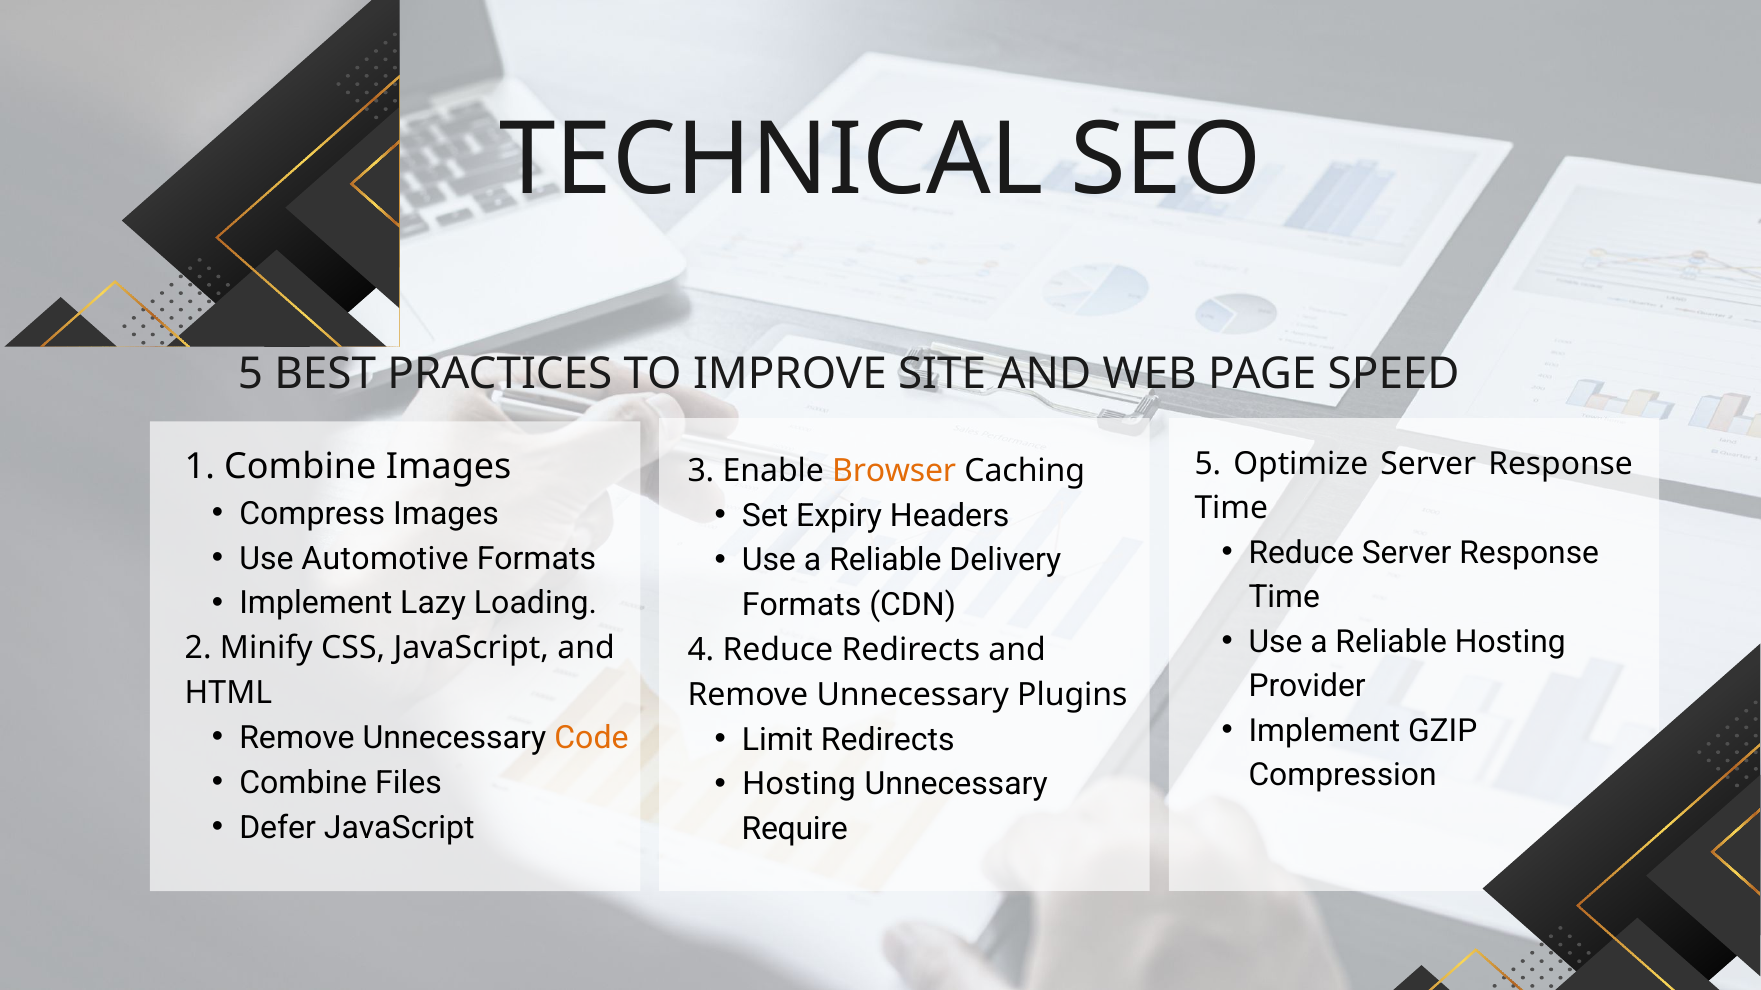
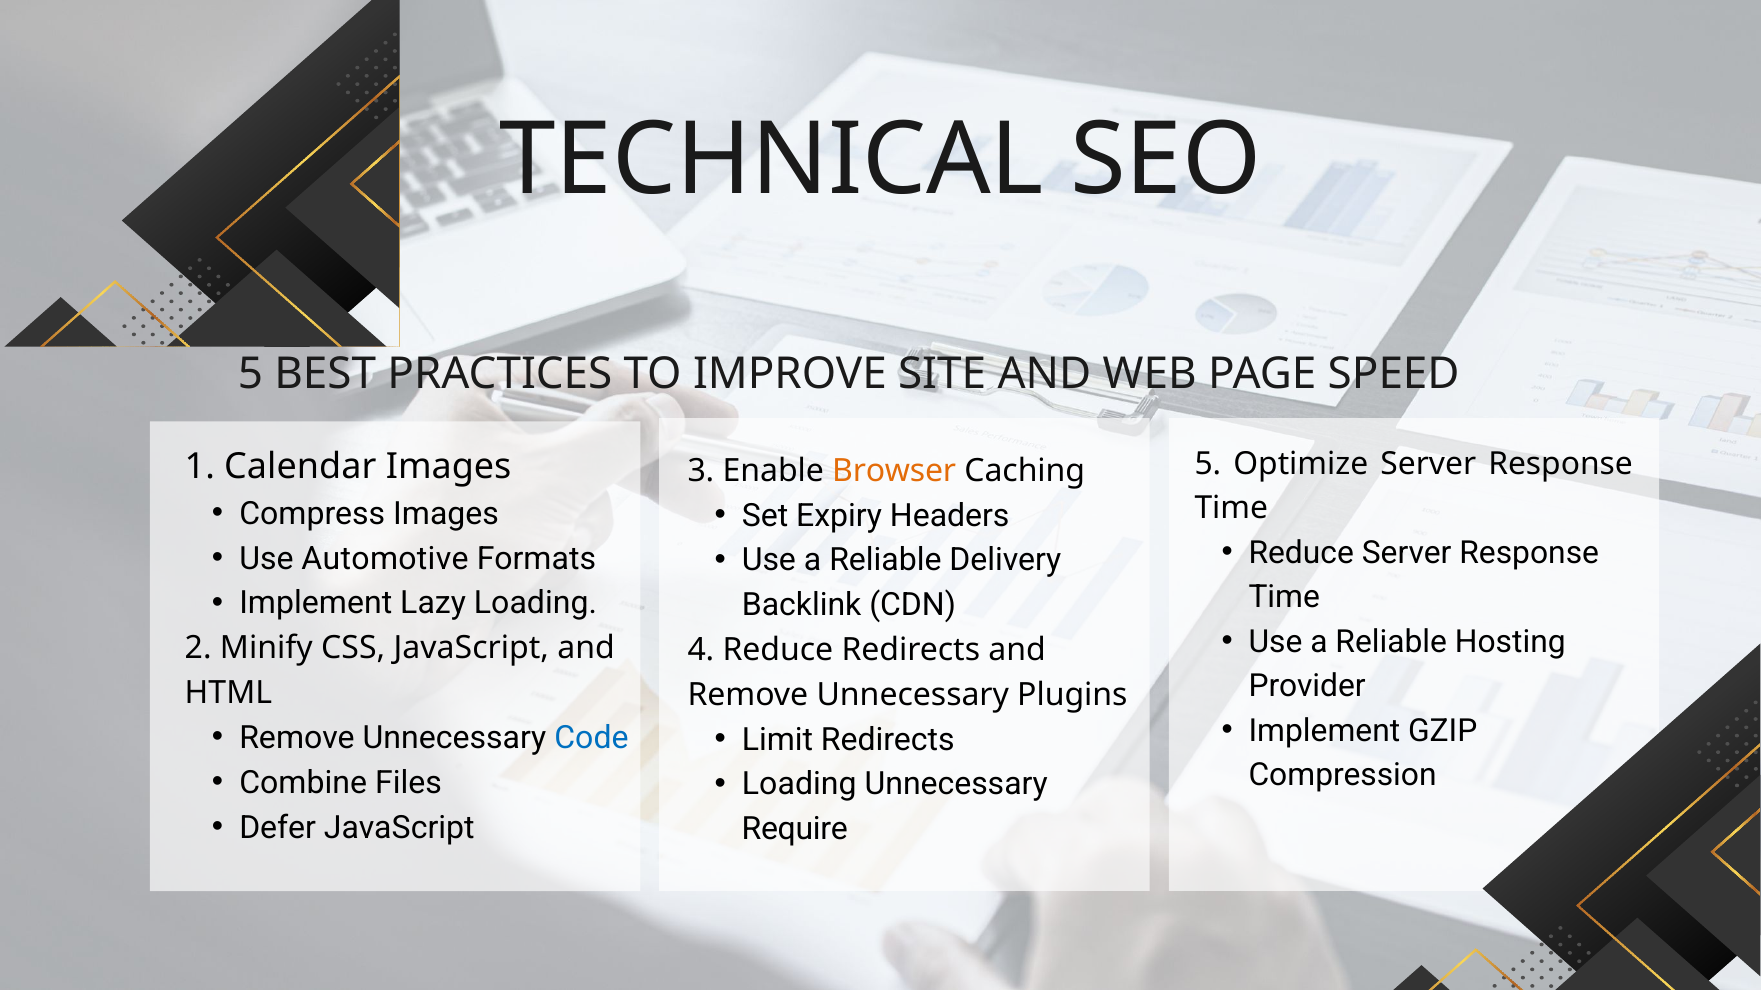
1 Combine: Combine -> Calendar (300, 467)
Formats: Formats -> Backlink (802, 606)
Code colour: orange -> blue (591, 738)
Hosting: Hosting -> Loading (799, 785)
